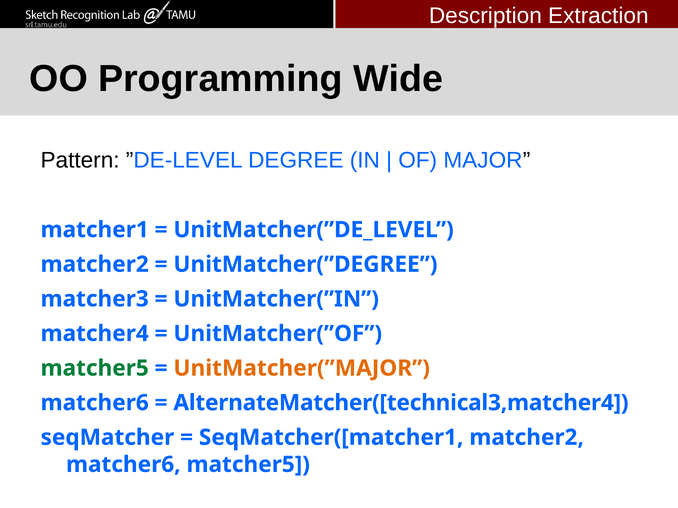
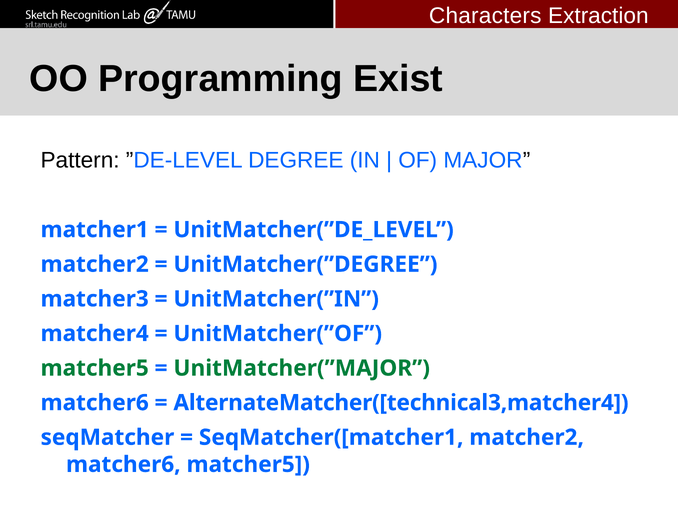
Description: Description -> Characters (485, 16)
Wide: Wide -> Exist (398, 79)
UnitMatcher(”MAJOR colour: orange -> green (302, 369)
